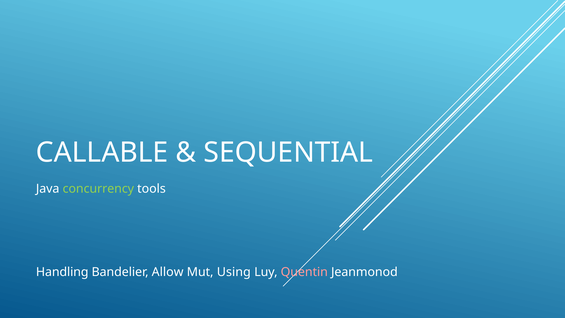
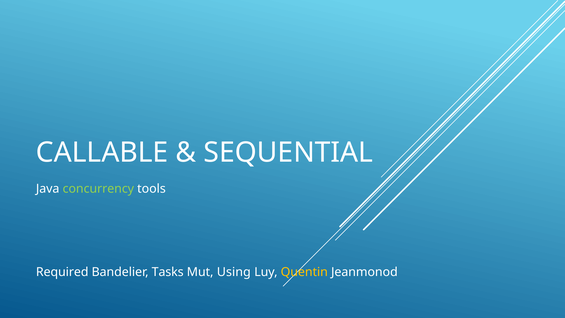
Handling: Handling -> Required (62, 272)
Allow: Allow -> Tasks (168, 272)
Quentin colour: pink -> yellow (304, 272)
